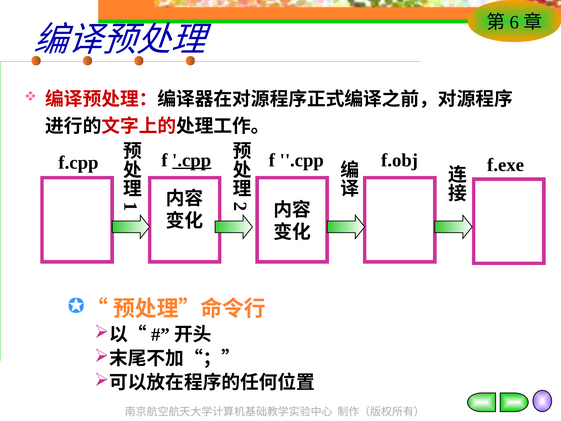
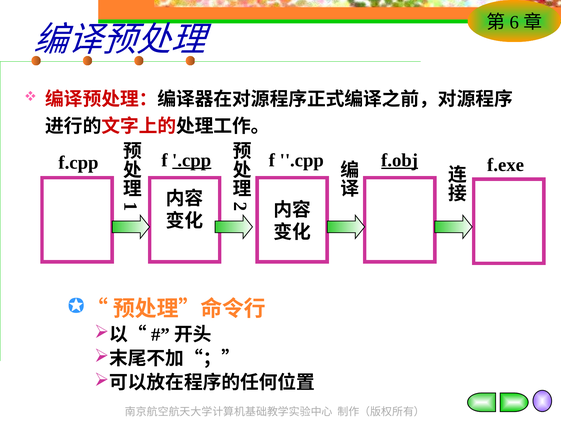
f.obj underline: none -> present (400, 160)
